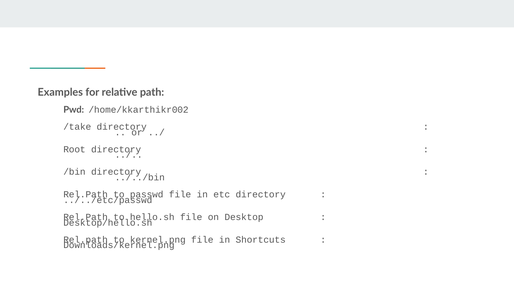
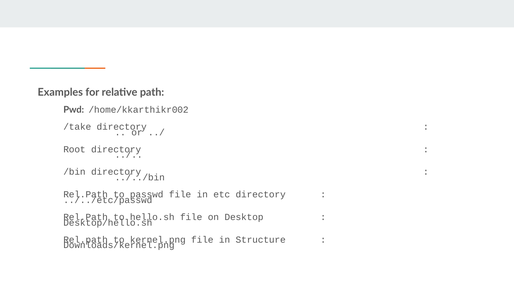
Shortcuts: Shortcuts -> Structure (261, 240)
